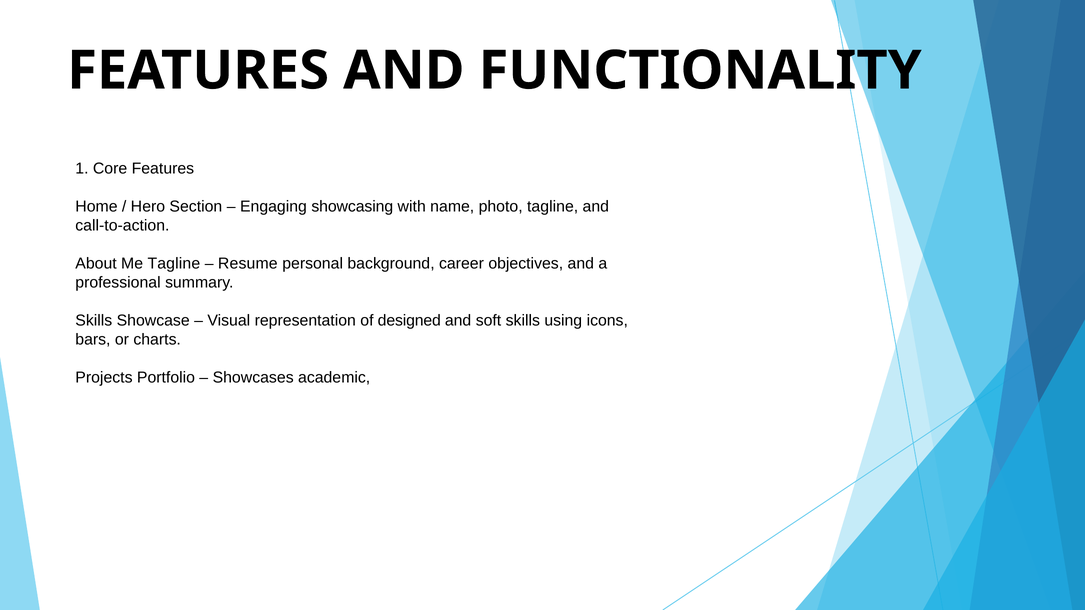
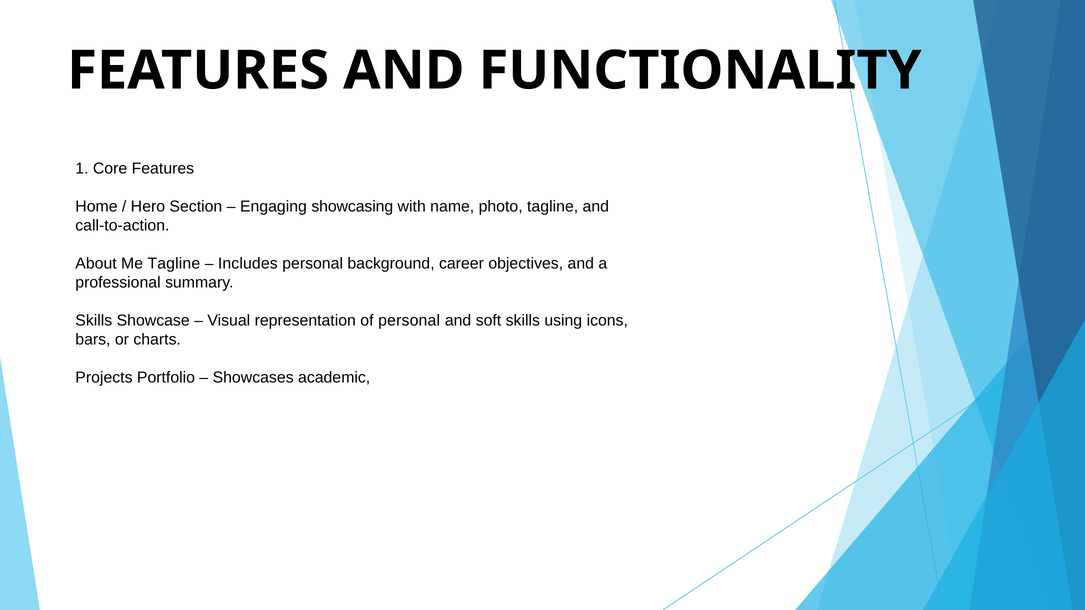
Resume: Resume -> Includes (248, 264)
of designed: designed -> personal (409, 321)
